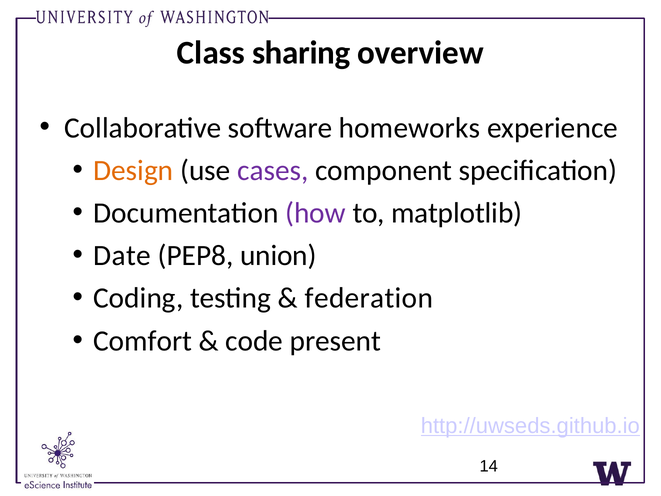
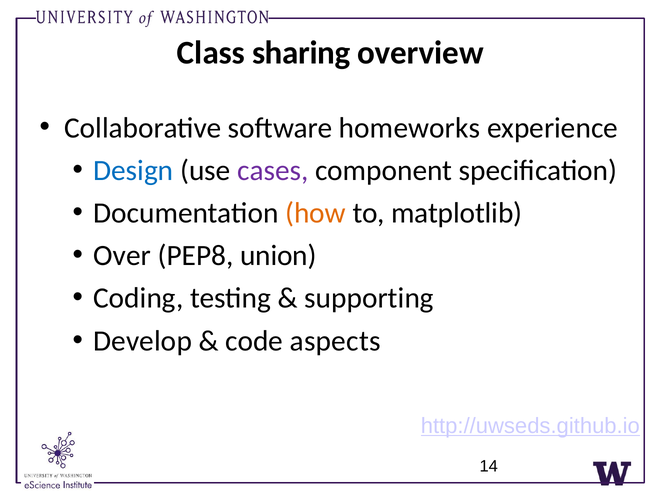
Design colour: orange -> blue (133, 170)
how colour: purple -> orange (315, 213)
Date: Date -> Over (122, 256)
federation: federation -> supporting (369, 298)
Comfort: Comfort -> Develop (143, 341)
present: present -> aspects (335, 341)
